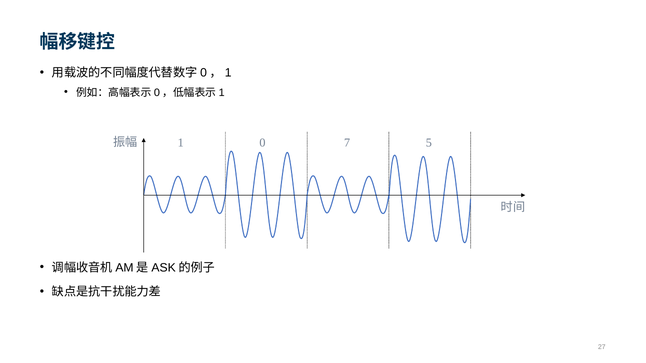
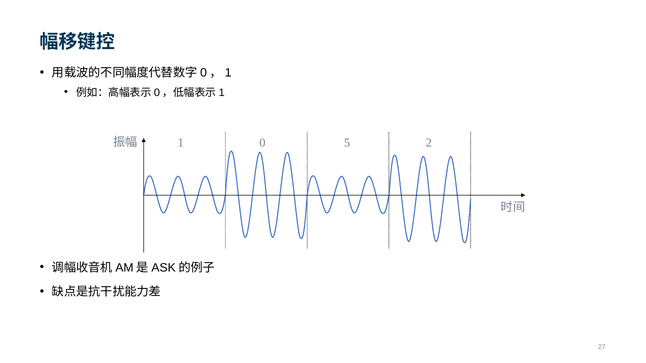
7: 7 -> 5 (347, 143)
5: 5 -> 2 (429, 143)
